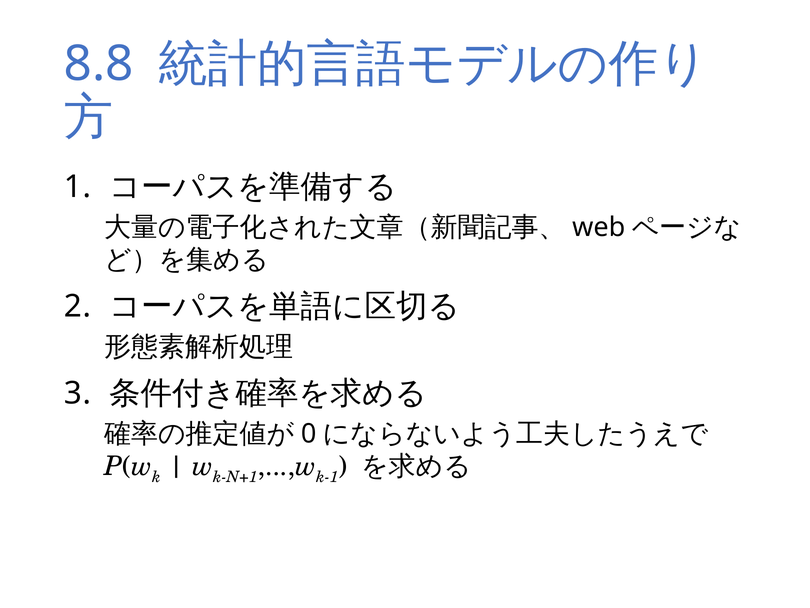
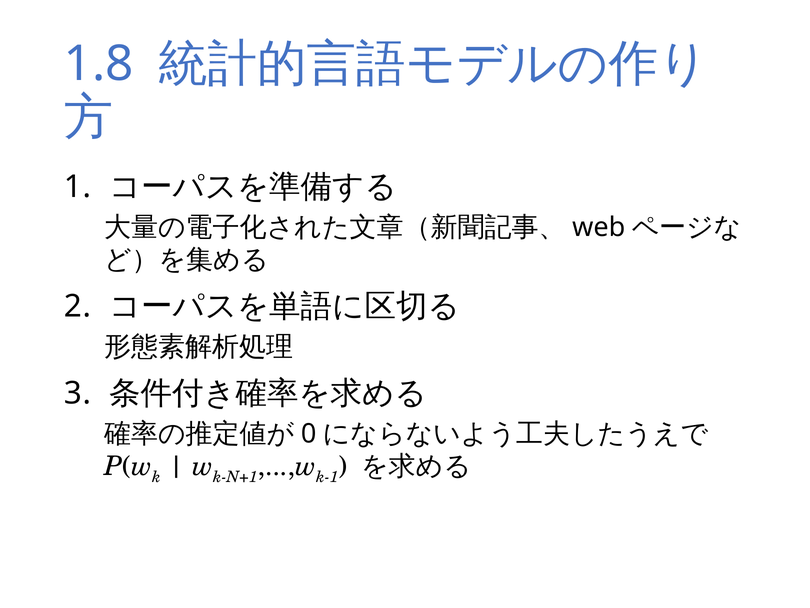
8.8: 8.8 -> 1.8 (99, 64)
